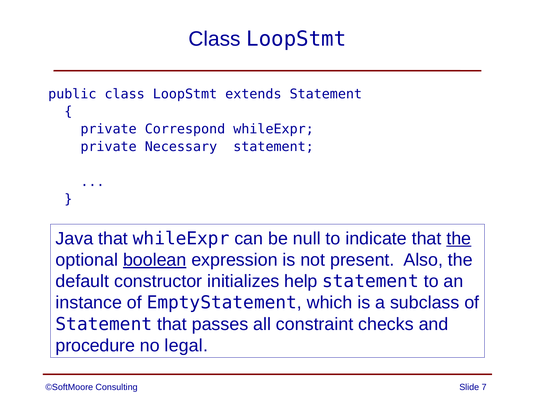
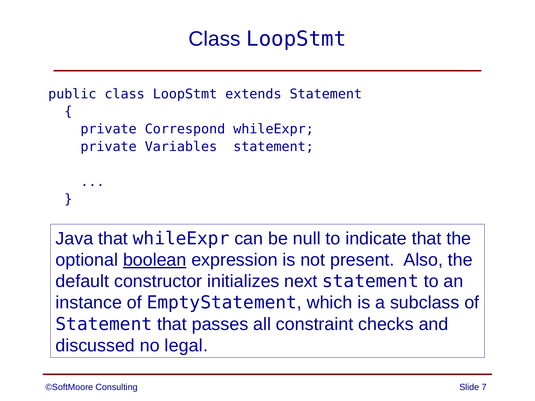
Necessary: Necessary -> Variables (181, 147)
the underline: present -> none (459, 239)
help: help -> next (301, 282)
procedure: procedure -> discussed (95, 346)
